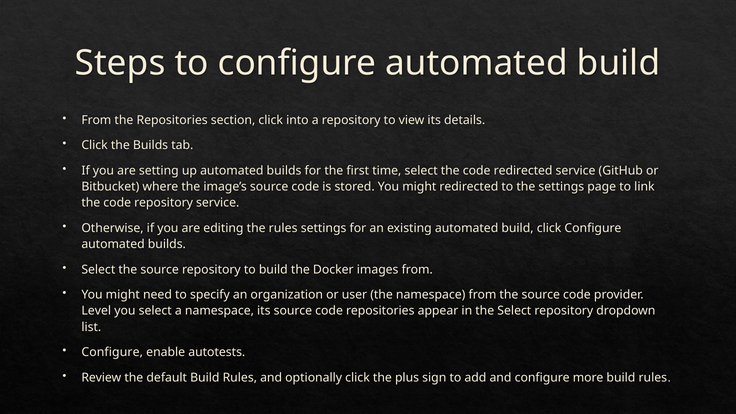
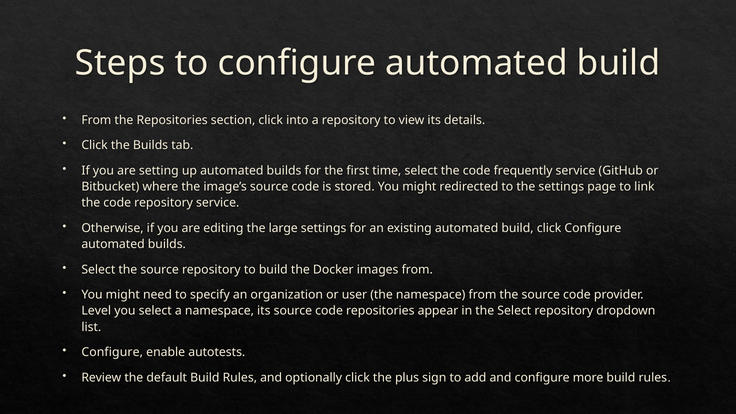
code redirected: redirected -> frequently (523, 171)
the rules: rules -> large (283, 228)
